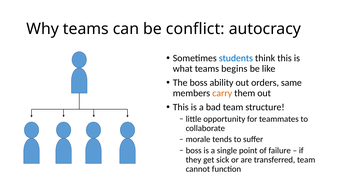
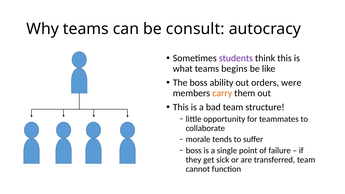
conflict: conflict -> consult (195, 29)
students colour: blue -> purple (236, 58)
same: same -> were (291, 83)
